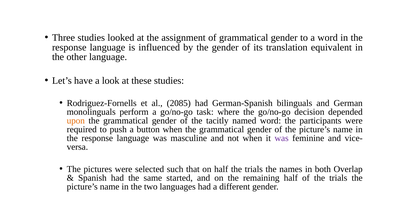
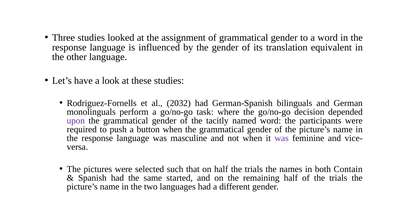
2085: 2085 -> 2032 (179, 103)
upon colour: orange -> purple (76, 121)
Overlap: Overlap -> Contain (348, 169)
